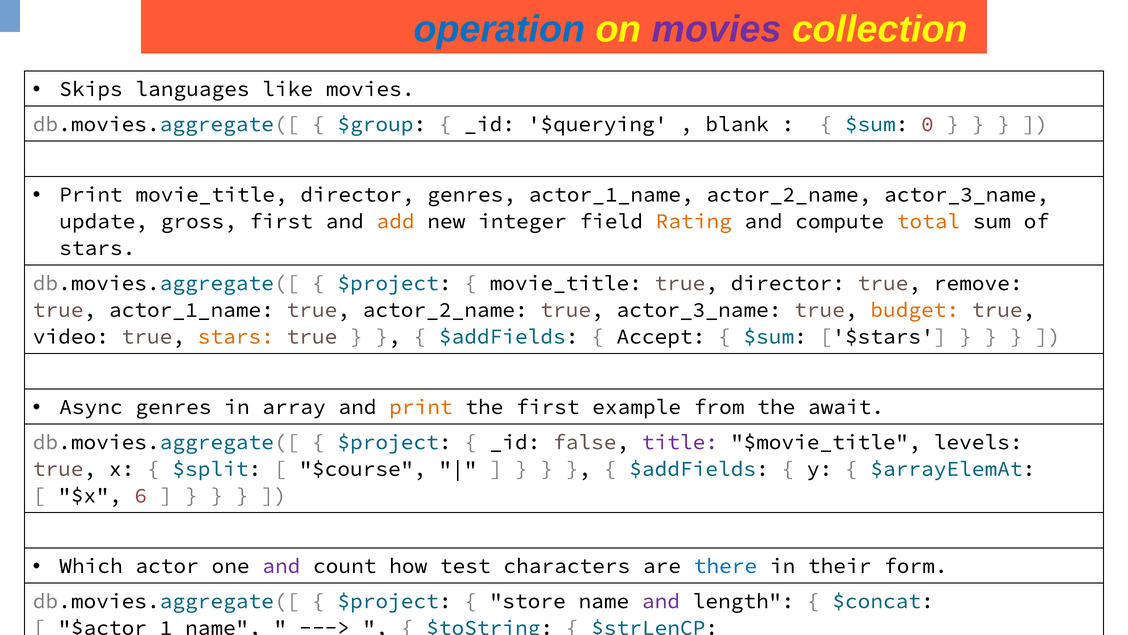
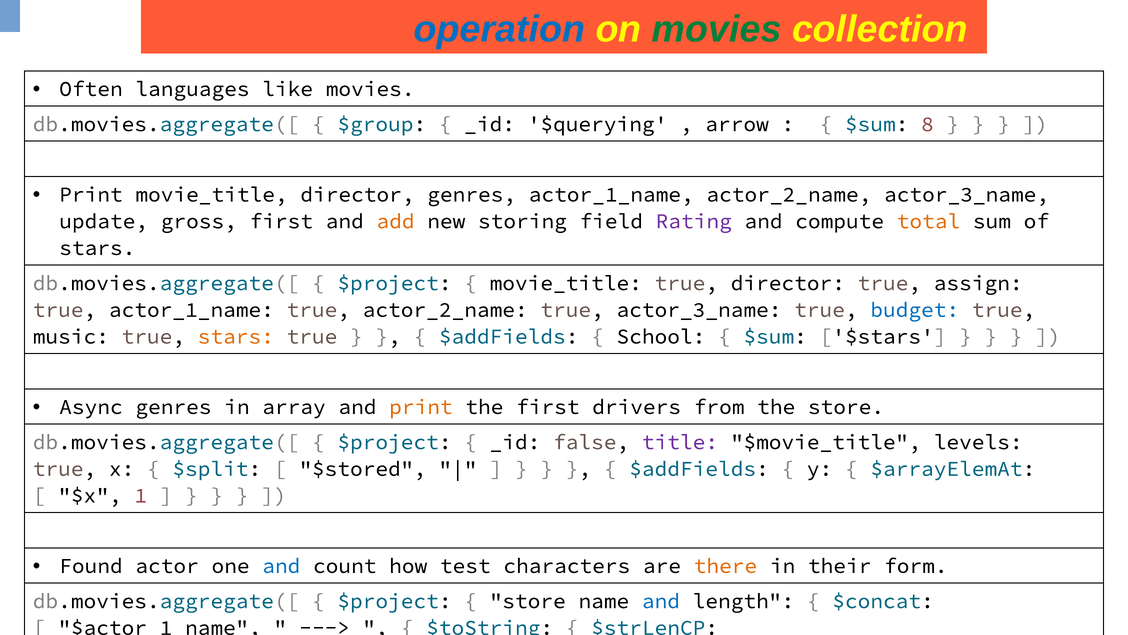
movies colour: purple -> green (717, 29)
Skips: Skips -> Often (91, 89)
blank: blank -> arrow (737, 124)
0: 0 -> 8 (927, 124)
integer: integer -> storing (522, 221)
Rating colour: orange -> purple (694, 221)
remove: remove -> assign (978, 283)
budget colour: orange -> blue (915, 310)
video: video -> music (71, 336)
Accept: Accept -> School (661, 336)
example: example -> drivers (637, 407)
the await: await -> store (846, 407)
$course: $course -> $stored (363, 468)
6: 6 -> 1 (141, 495)
Which: Which -> Found (91, 565)
and colour: purple -> blue (281, 565)
there colour: blue -> orange (725, 565)
and colour: purple -> blue (661, 601)
